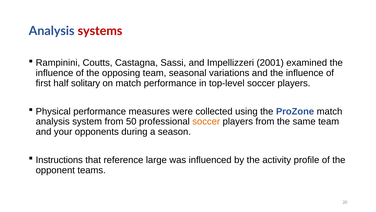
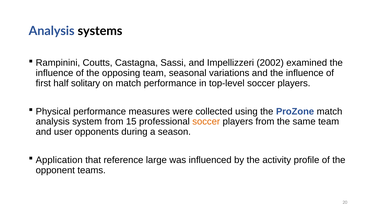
systems colour: red -> black (100, 31)
2001: 2001 -> 2002 (270, 63)
50: 50 -> 15 (131, 121)
your: your -> user (63, 131)
Instructions: Instructions -> Application (59, 160)
